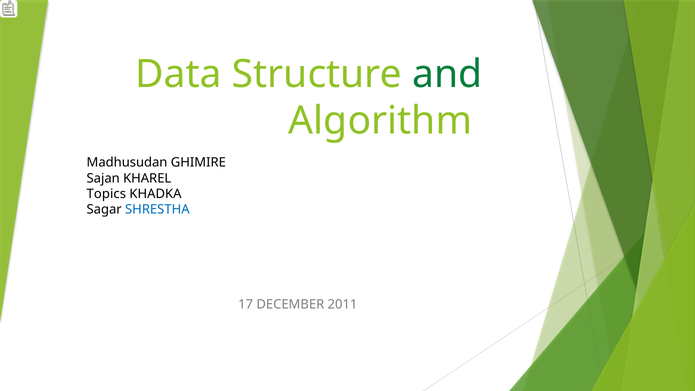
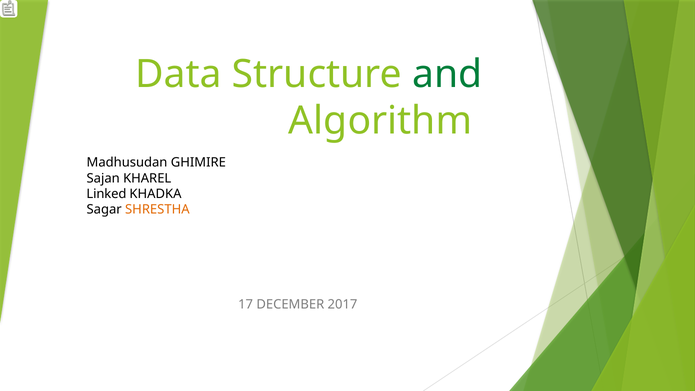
Topics: Topics -> Linked (106, 194)
SHRESTHA colour: blue -> orange (157, 210)
2011: 2011 -> 2017 (343, 305)
